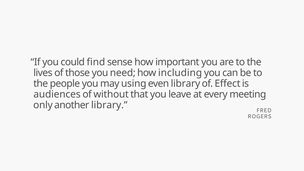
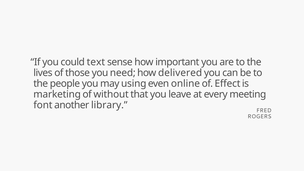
find: find -> text (96, 62)
including: including -> delivered (180, 73)
even library: library -> online (185, 84)
audiences: audiences -> marketing (57, 94)
only: only -> font (43, 105)
